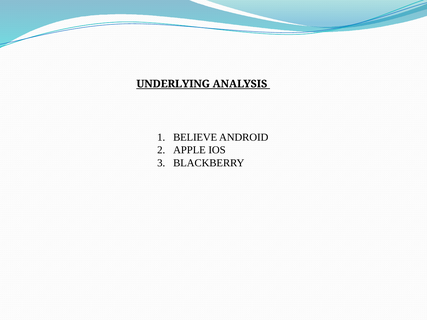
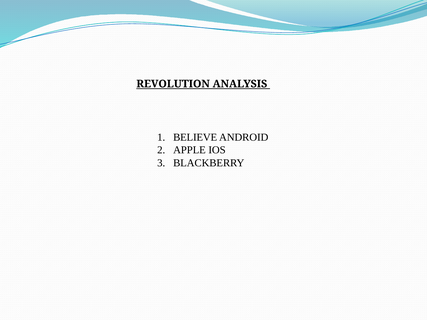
UNDERLYING: UNDERLYING -> REVOLUTION (173, 84)
